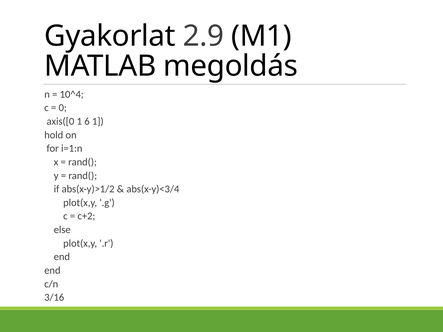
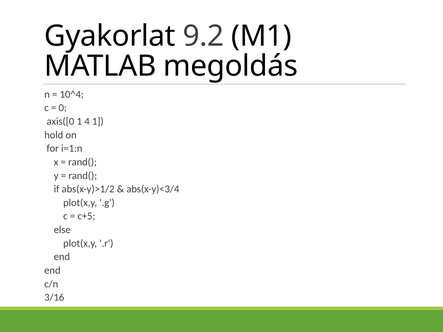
2.9: 2.9 -> 9.2 (204, 36)
6: 6 -> 4 (87, 121)
c+2: c+2 -> c+5 (86, 216)
